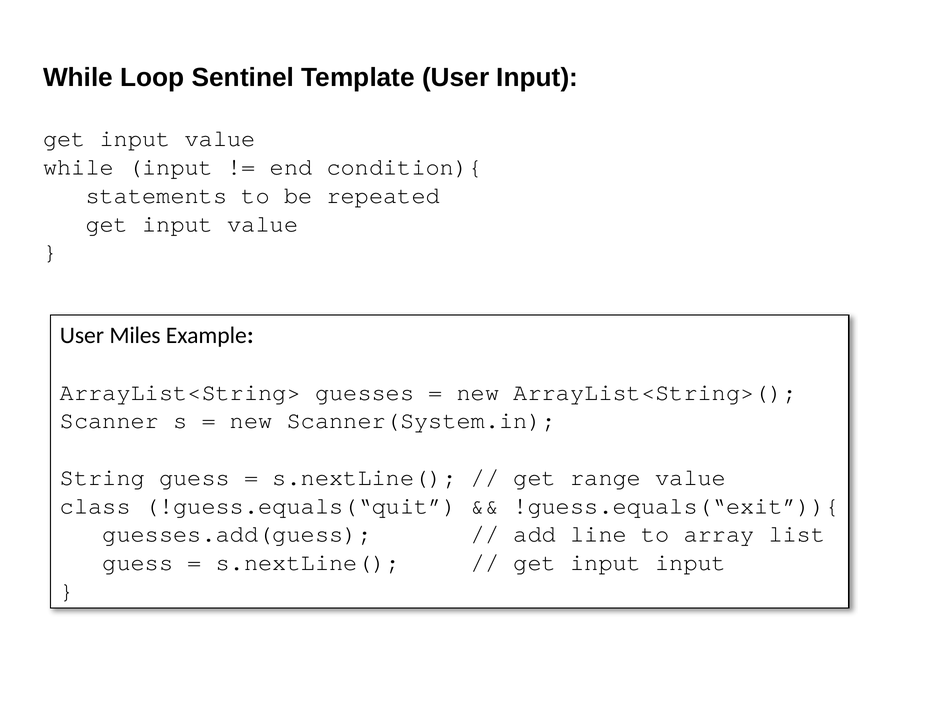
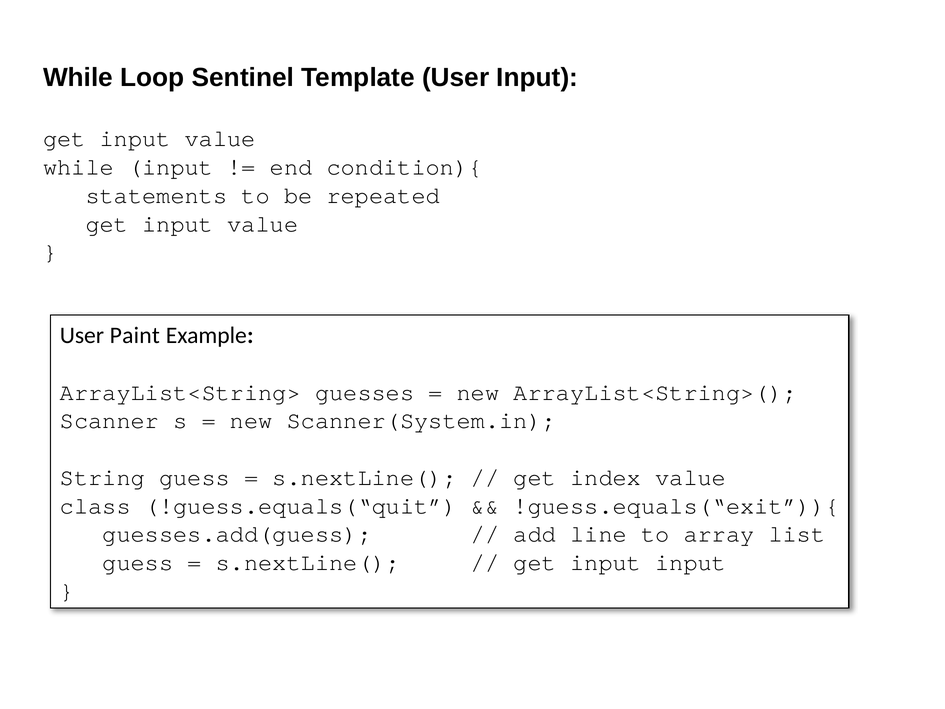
Miles: Miles -> Paint (135, 335)
range: range -> index (606, 477)
